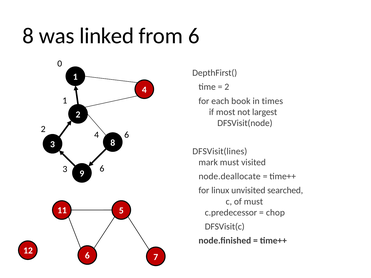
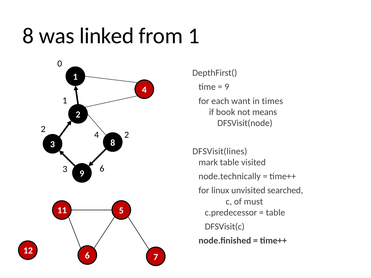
from 6: 6 -> 1 (194, 36)
2: 2 -> 9 (227, 87)
book: book -> want (241, 101)
most: most -> book (226, 112)
largest: largest -> means (265, 112)
4 6: 6 -> 2 (127, 135)
mark must: must -> table (230, 162)
node.deallocate: node.deallocate -> node.technically (230, 176)
chop: chop -> table (275, 213)
